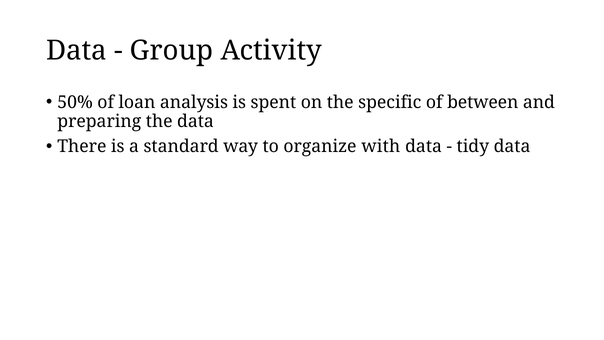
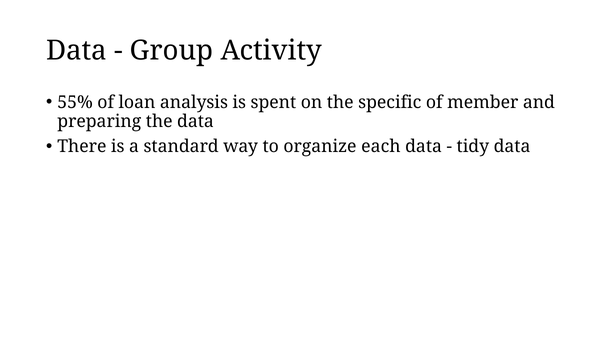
50%: 50% -> 55% (75, 102)
between: between -> member (483, 102)
with: with -> each (381, 146)
